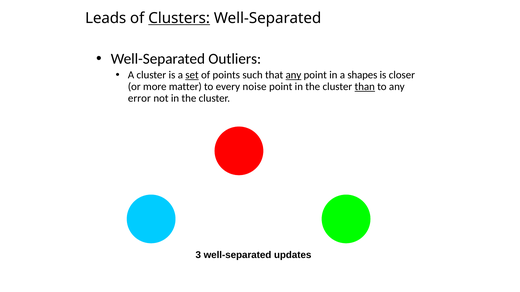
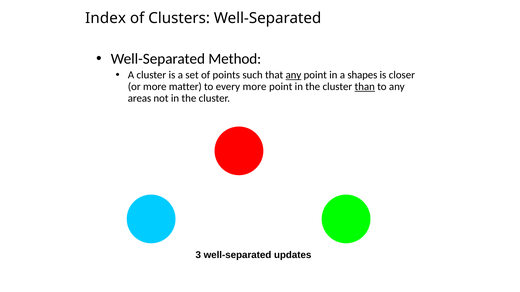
Leads: Leads -> Index (106, 18)
Clusters underline: present -> none (179, 18)
Outliers: Outliers -> Method (235, 59)
set underline: present -> none (192, 75)
every noise: noise -> more (255, 87)
error: error -> areas (139, 98)
